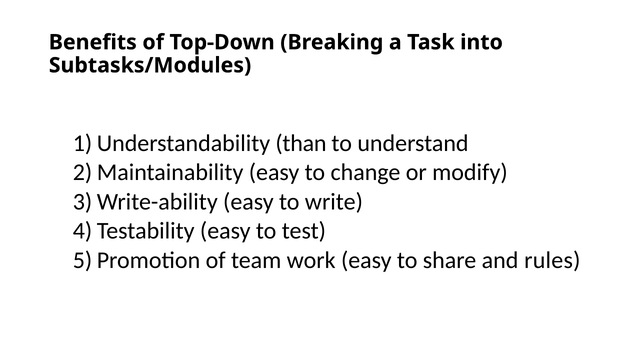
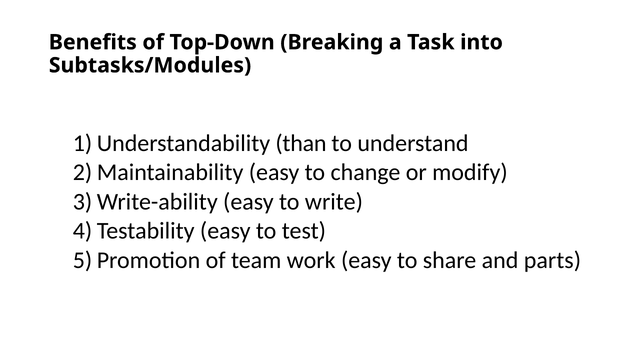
rules: rules -> parts (552, 260)
